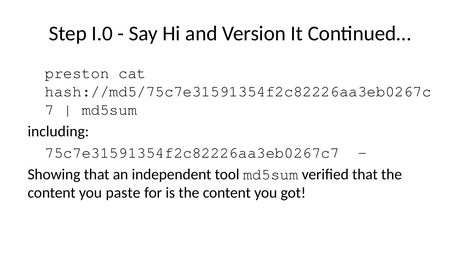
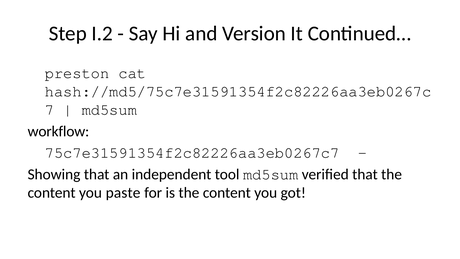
I.0: I.0 -> I.2 (102, 33)
including: including -> workflow (58, 131)
